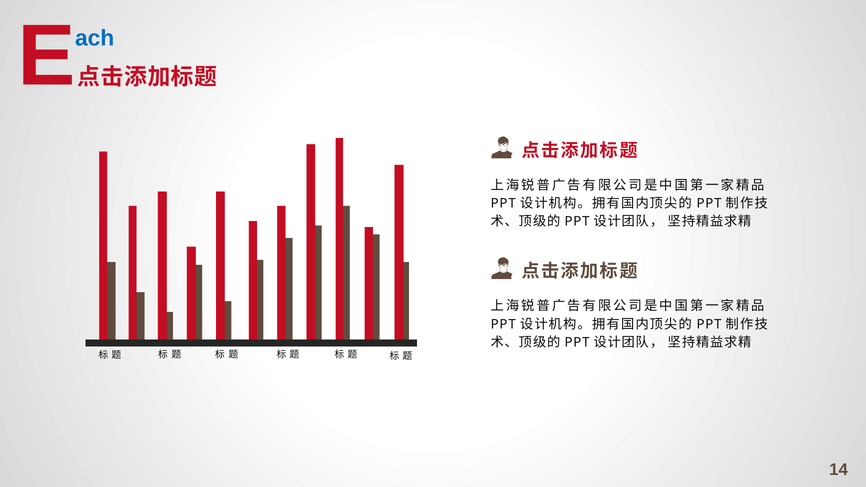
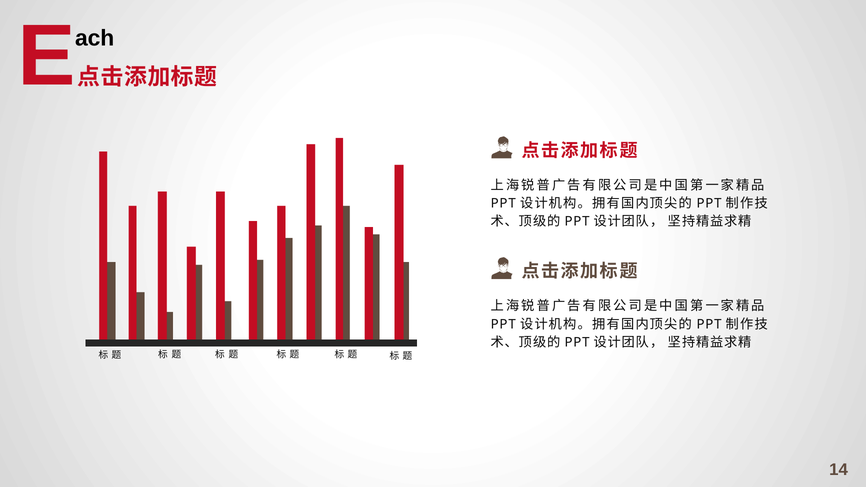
ach colour: blue -> black (95, 38)
